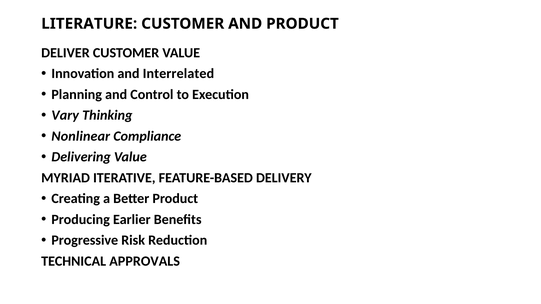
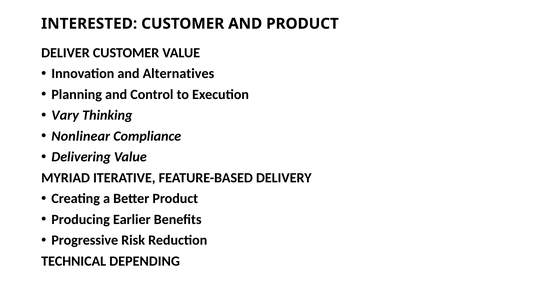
LITERATURE: LITERATURE -> INTERESTED (89, 24)
Interrelated: Interrelated -> Alternatives (178, 74)
APPROVALS: APPROVALS -> DEPENDING (145, 261)
